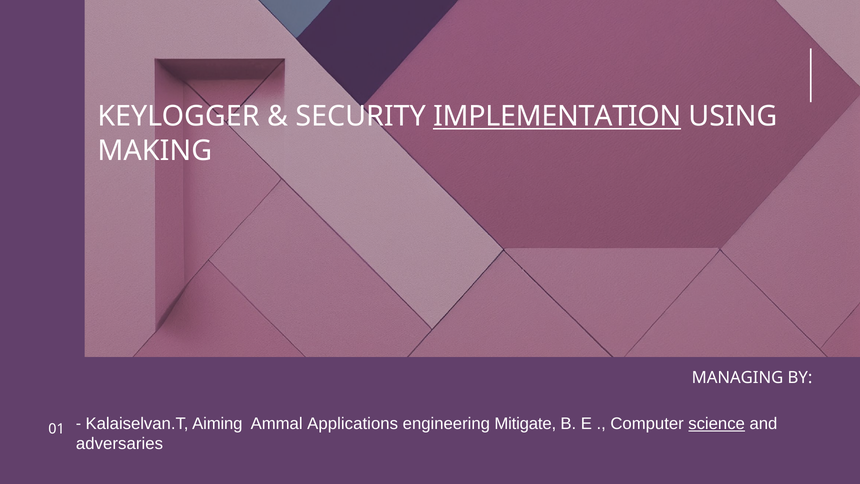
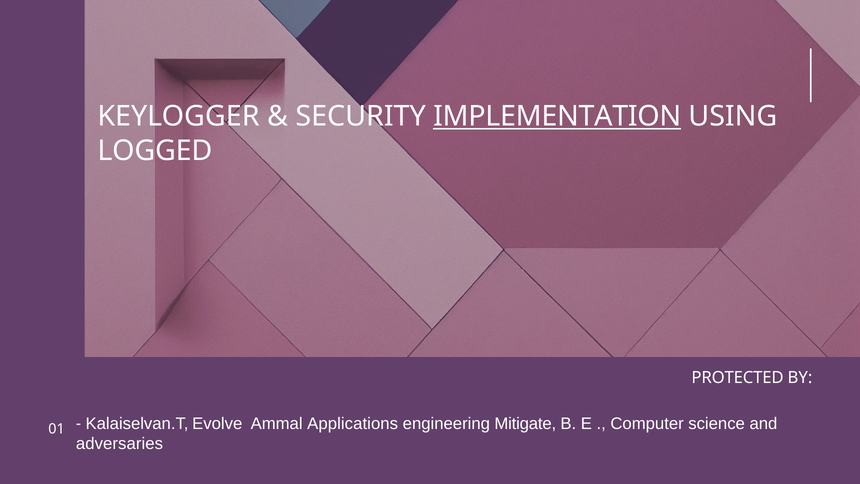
MAKING: MAKING -> LOGGED (155, 151)
MANAGING: MANAGING -> PROTECTED (738, 377)
Aiming: Aiming -> Evolve (217, 424)
science underline: present -> none (717, 424)
